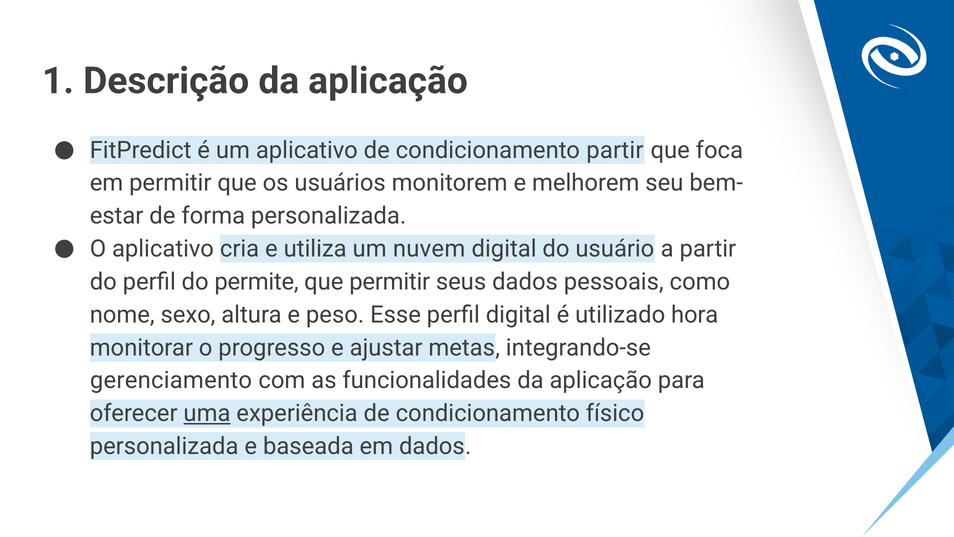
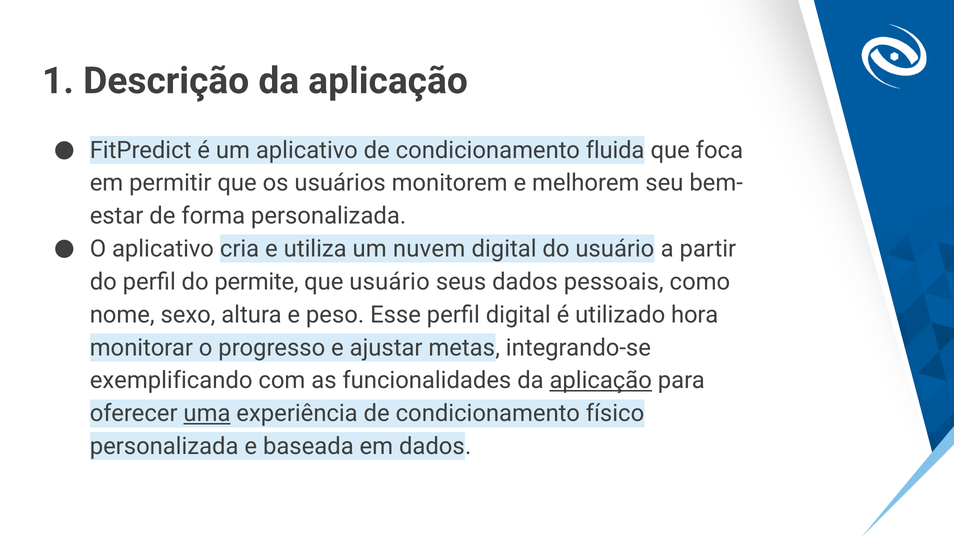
condicionamento partir: partir -> fluida (615, 150)
que permitir: permitir -> usuário (390, 282)
gerenciamento: gerenciamento -> exemplificando (171, 380)
aplicação underline: none -> present (601, 380)
